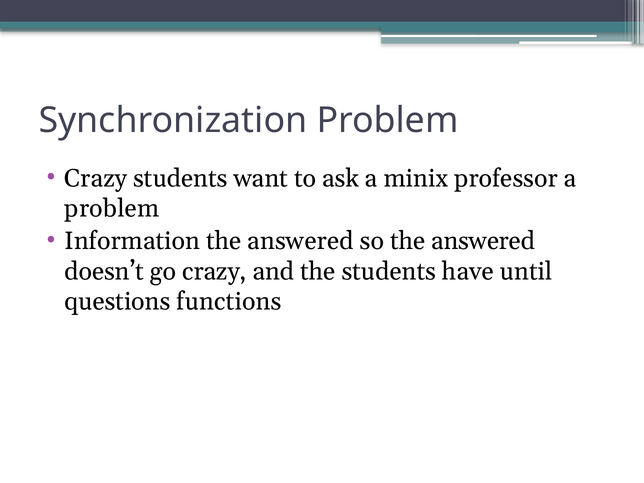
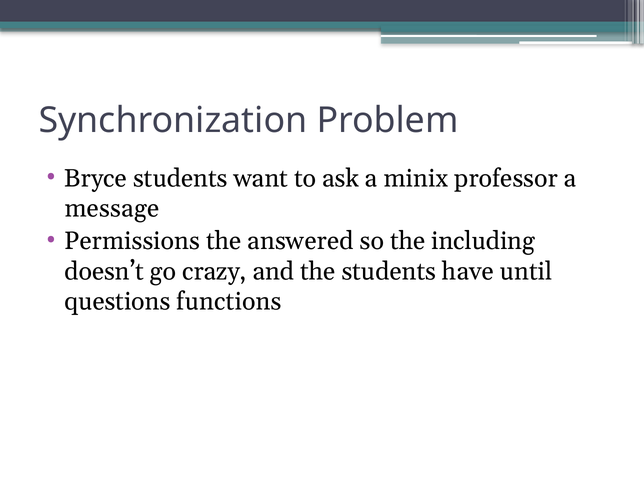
Crazy: Crazy -> Bryce (96, 178)
problem: problem -> message (112, 208)
Information: Information -> Permissions (132, 241)
so the answered: answered -> including (483, 241)
